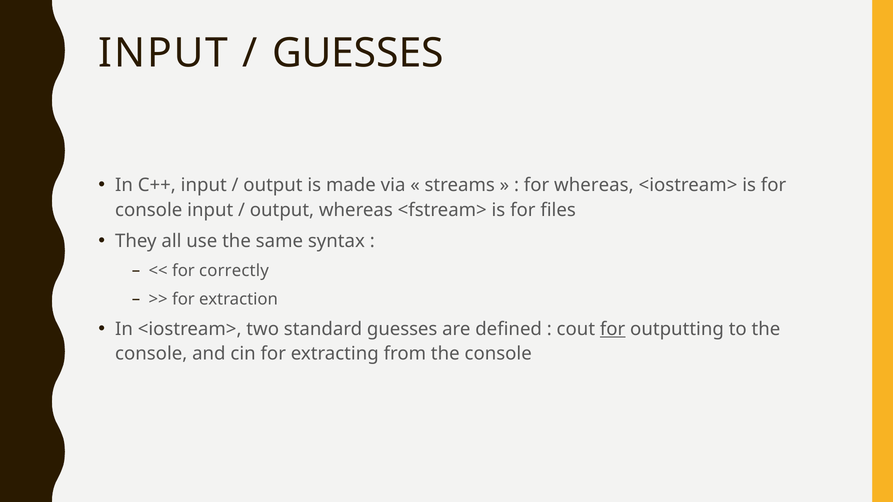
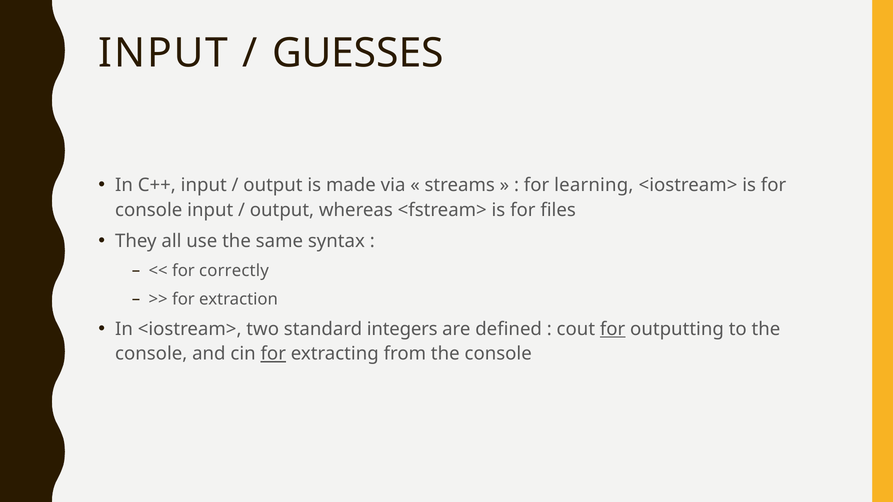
for whereas: whereas -> learning (594, 185)
standard guesses: guesses -> integers (402, 329)
for underline: none -> present (273, 354)
